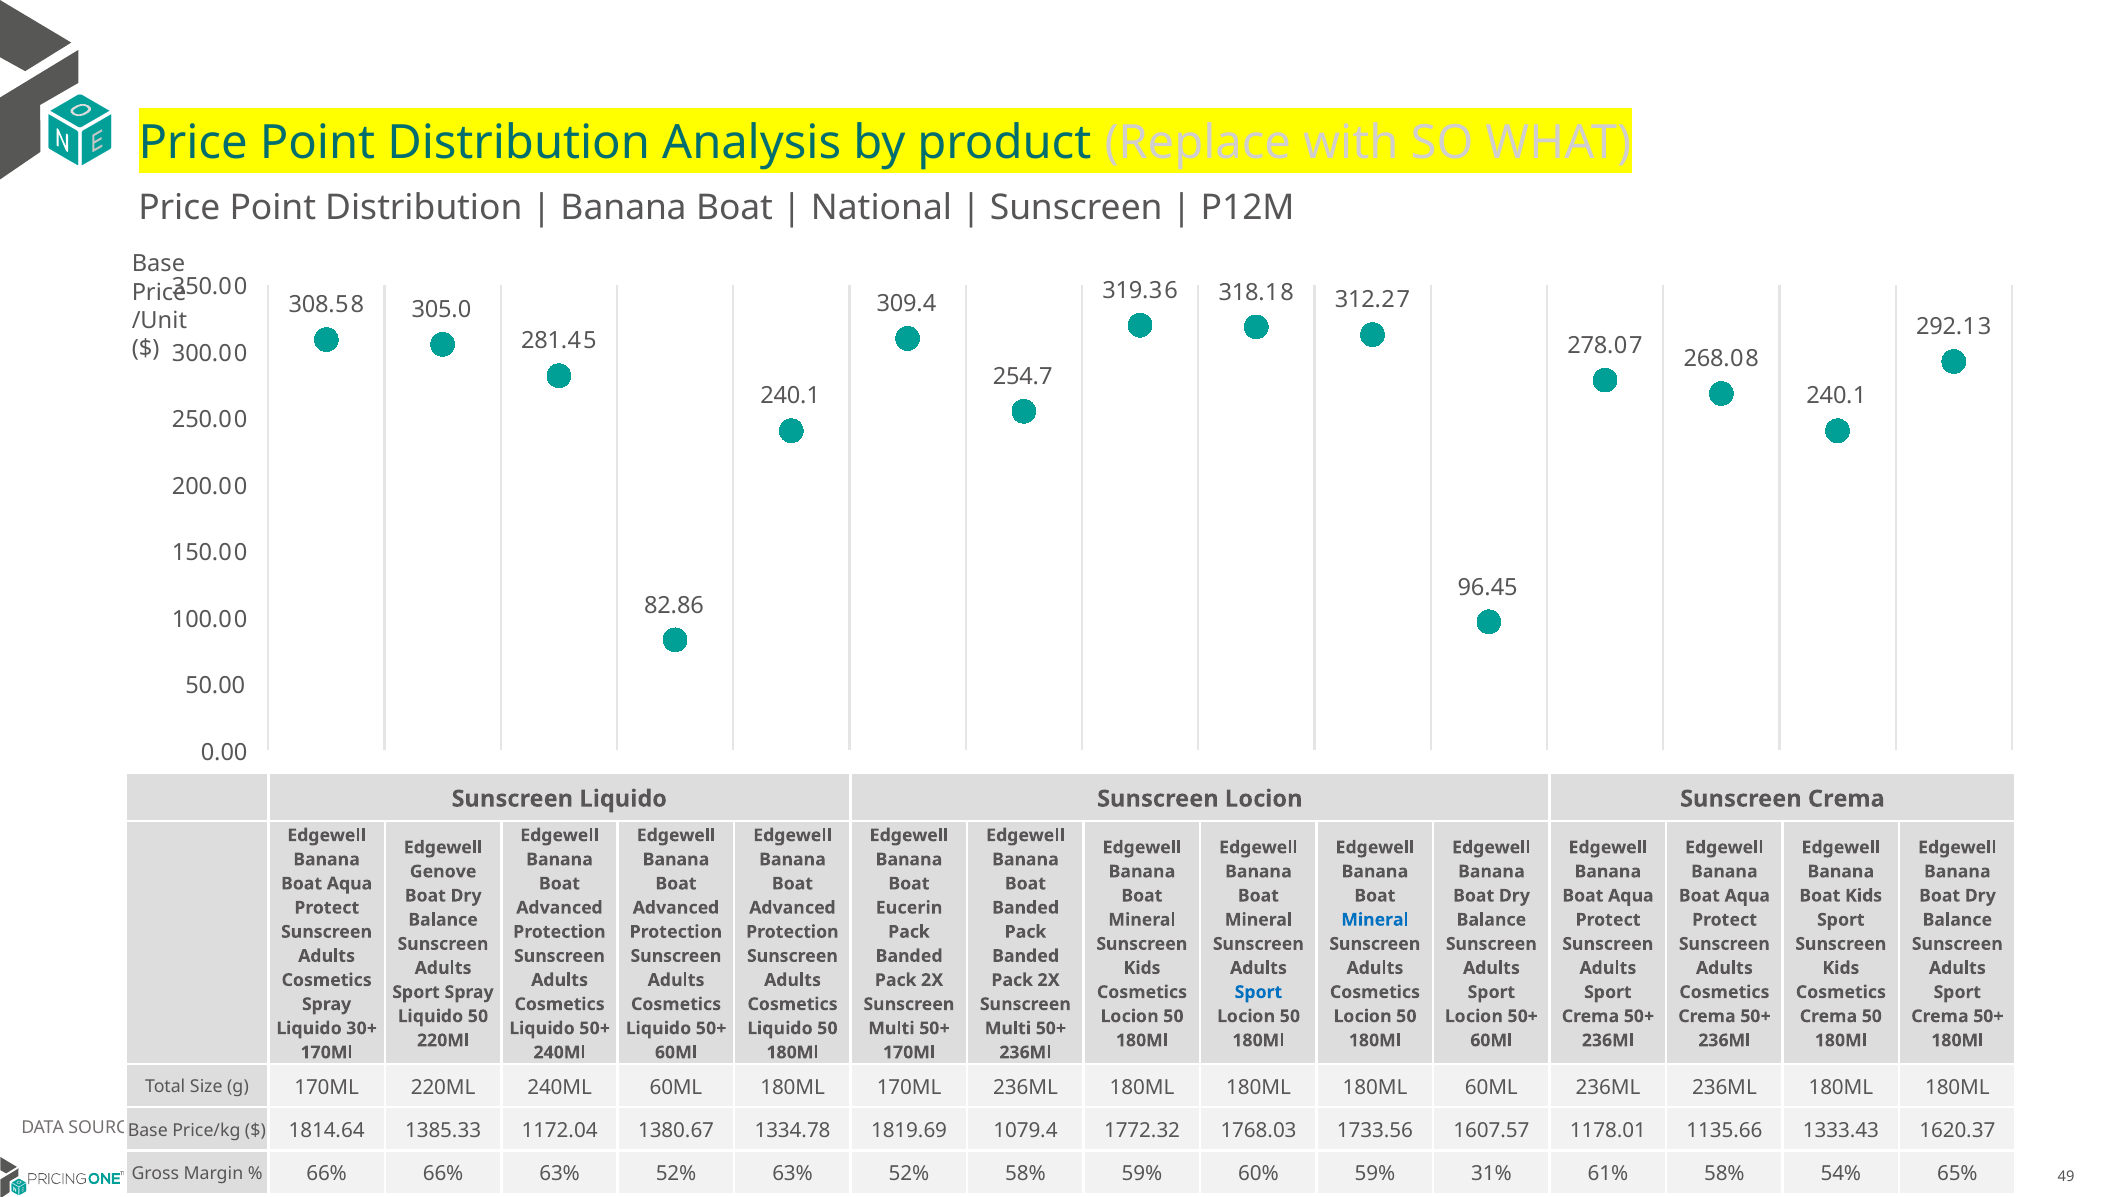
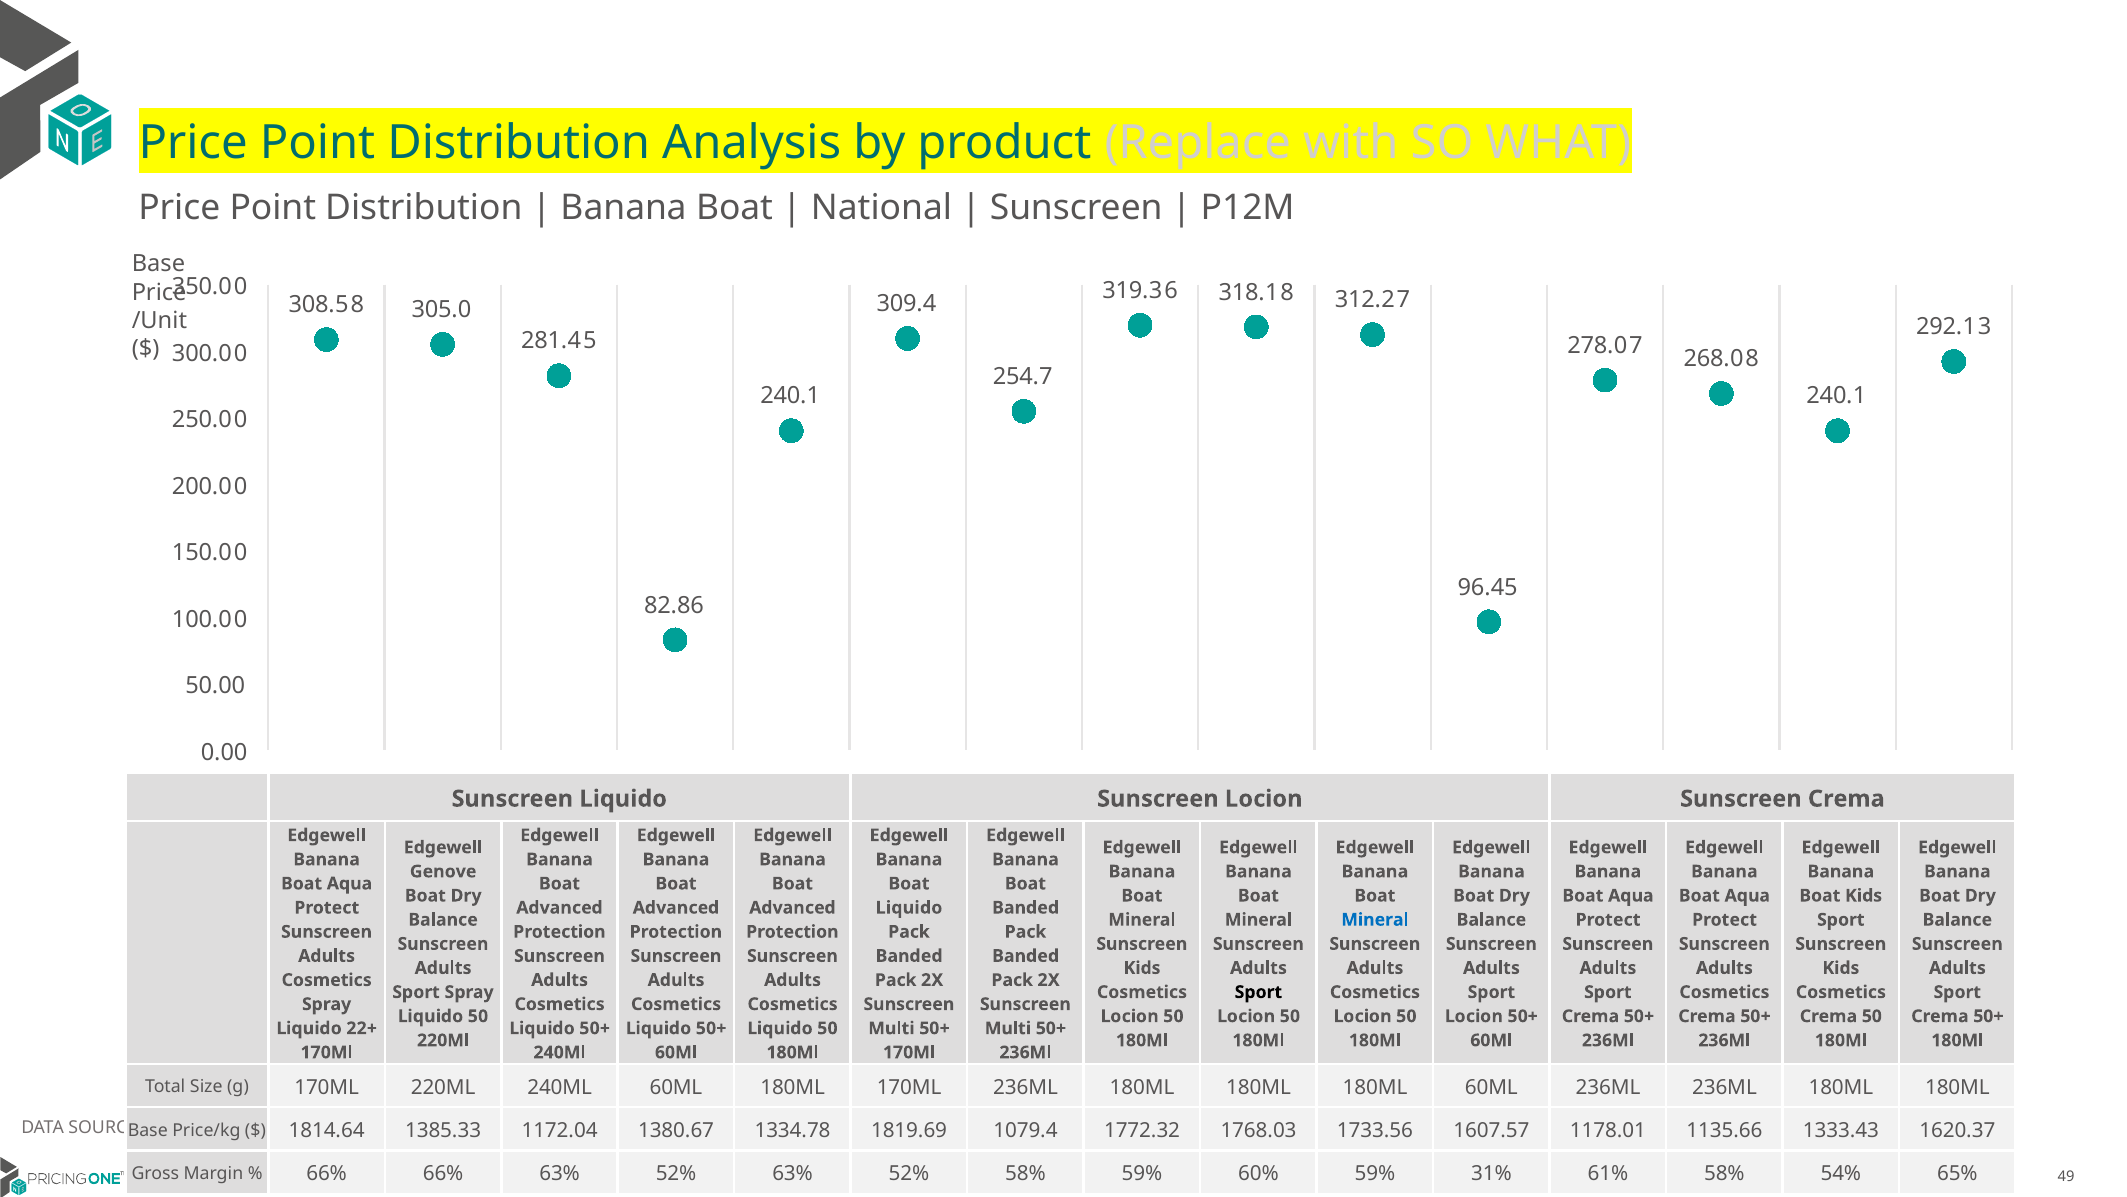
Eucerin: Eucerin -> Liquido (909, 907)
Sport colour: blue -> black (1258, 992)
30+: 30+ -> 22+ (362, 1028)
